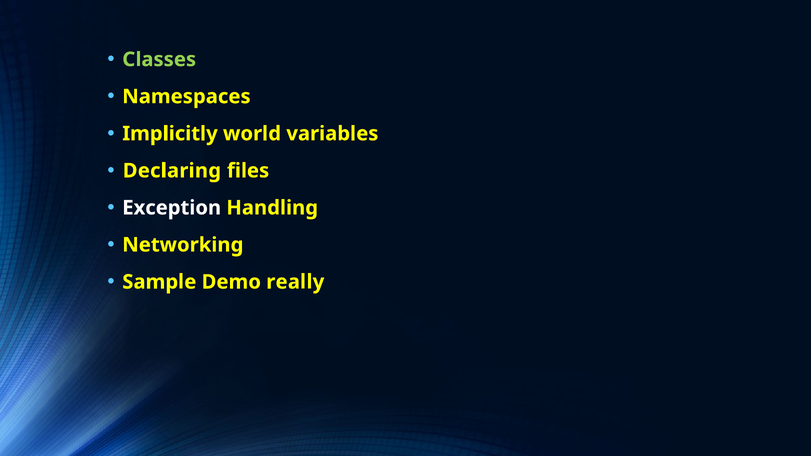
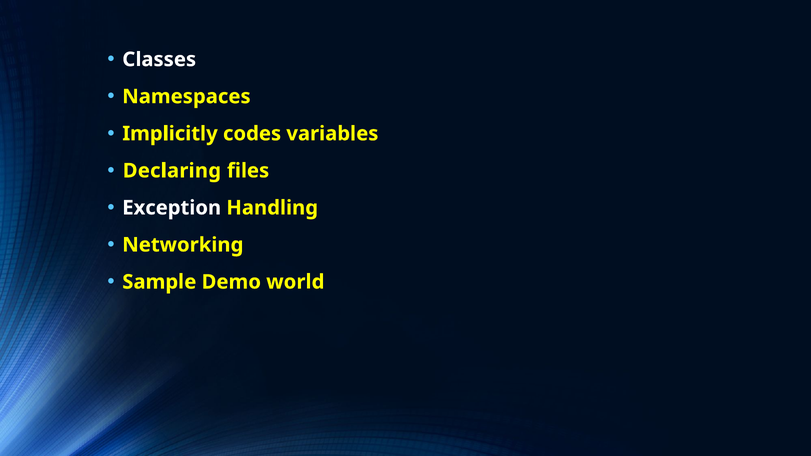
Classes colour: light green -> white (159, 60)
world: world -> codes (252, 134)
really: really -> world (295, 282)
